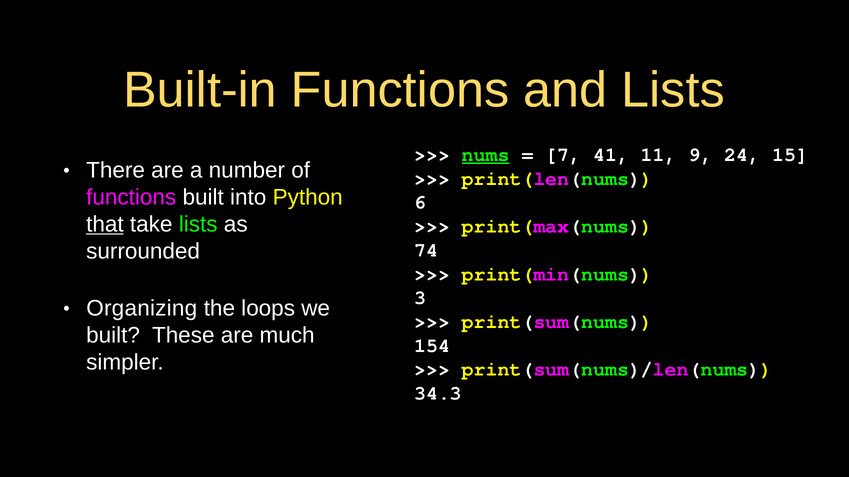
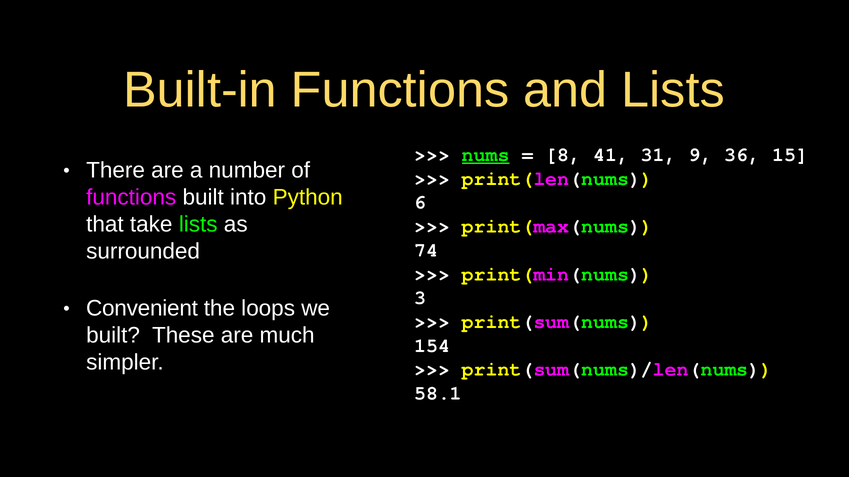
7: 7 -> 8 (563, 155)
11: 11 -> 31 (659, 155)
24: 24 -> 36 (742, 155)
that underline: present -> none (105, 225)
Organizing: Organizing -> Convenient (142, 309)
34.3: 34.3 -> 58.1 (438, 394)
